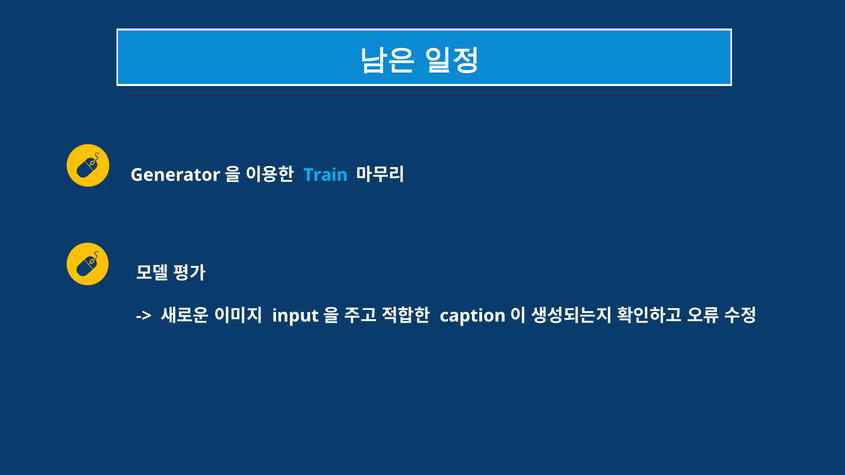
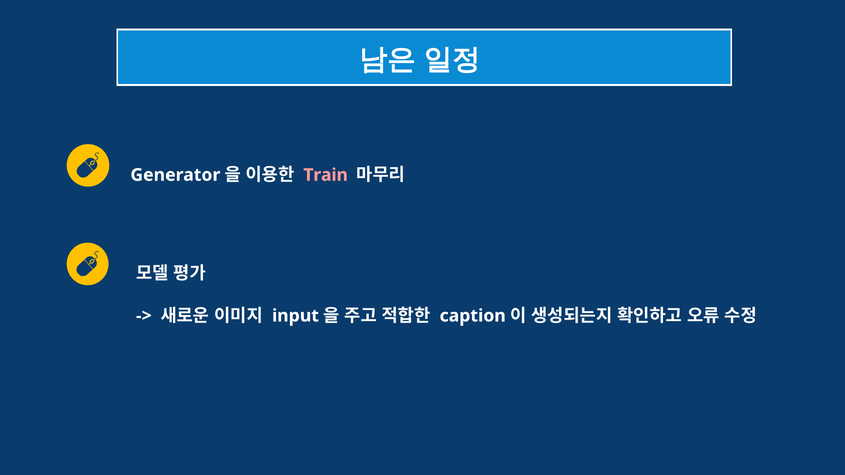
Train colour: light blue -> pink (326, 175)
